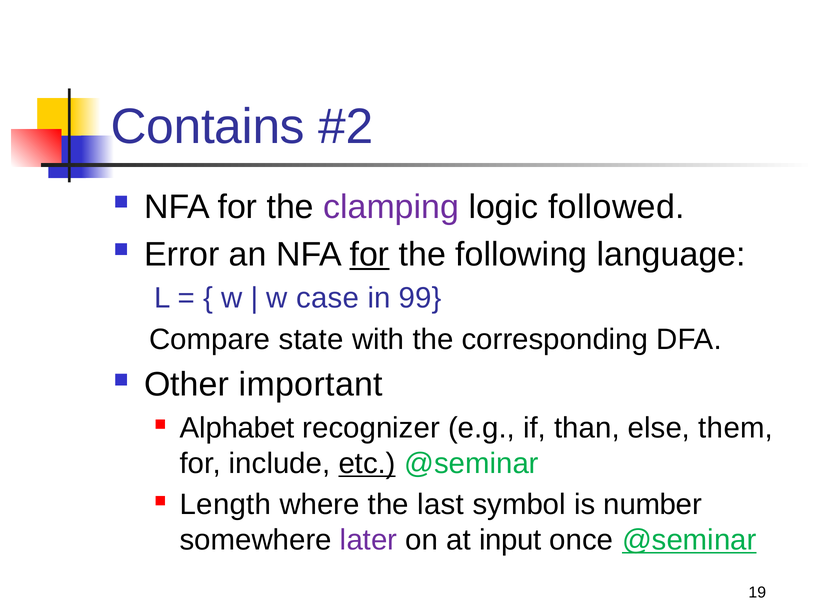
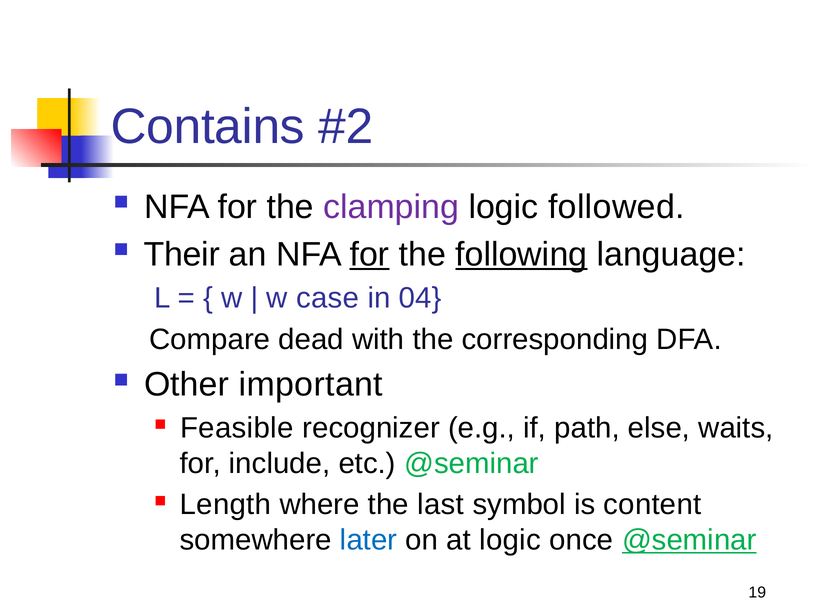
Error: Error -> Their (182, 254)
following underline: none -> present (521, 254)
99: 99 -> 04 (420, 298)
state: state -> dead (311, 339)
Alphabet: Alphabet -> Feasible (237, 428)
than: than -> path (587, 428)
them: them -> waits (736, 428)
etc underline: present -> none (367, 463)
number: number -> content (652, 504)
later colour: purple -> blue (369, 539)
at input: input -> logic (510, 539)
